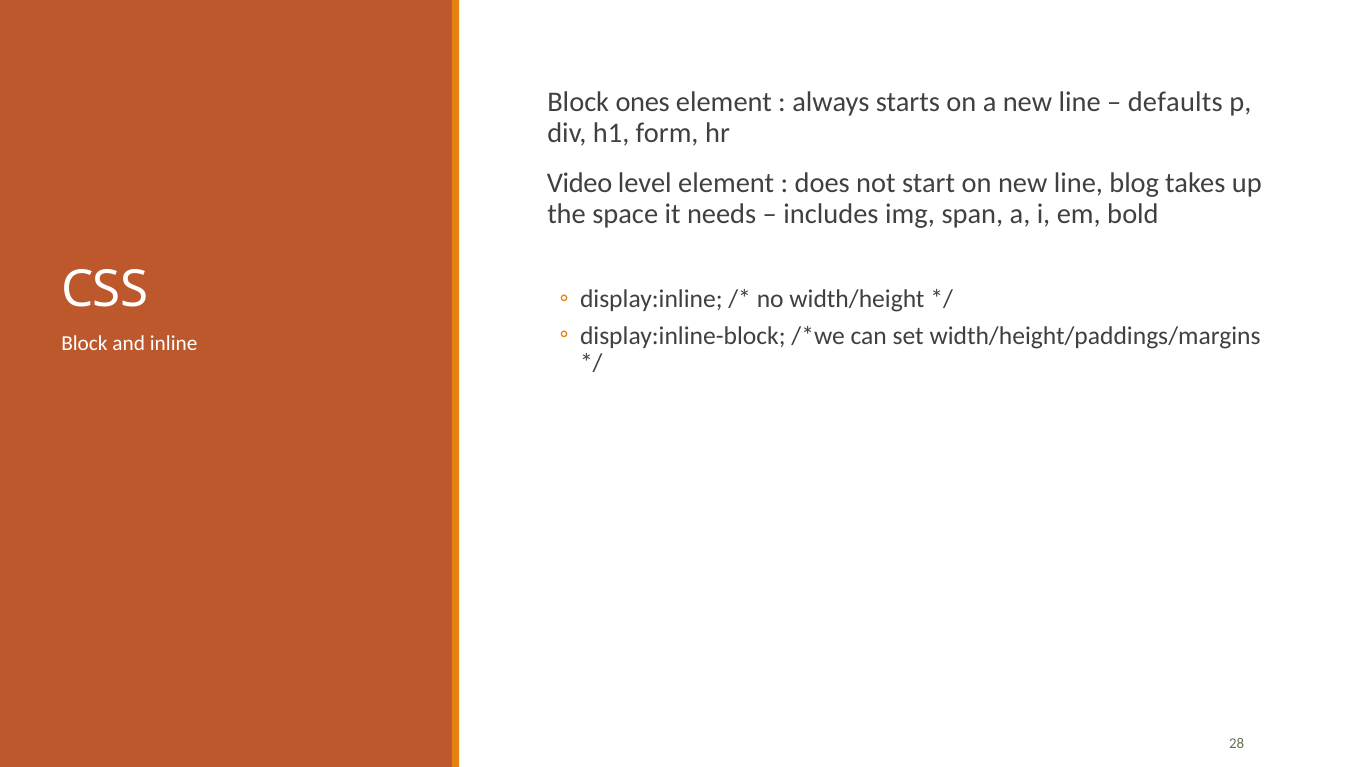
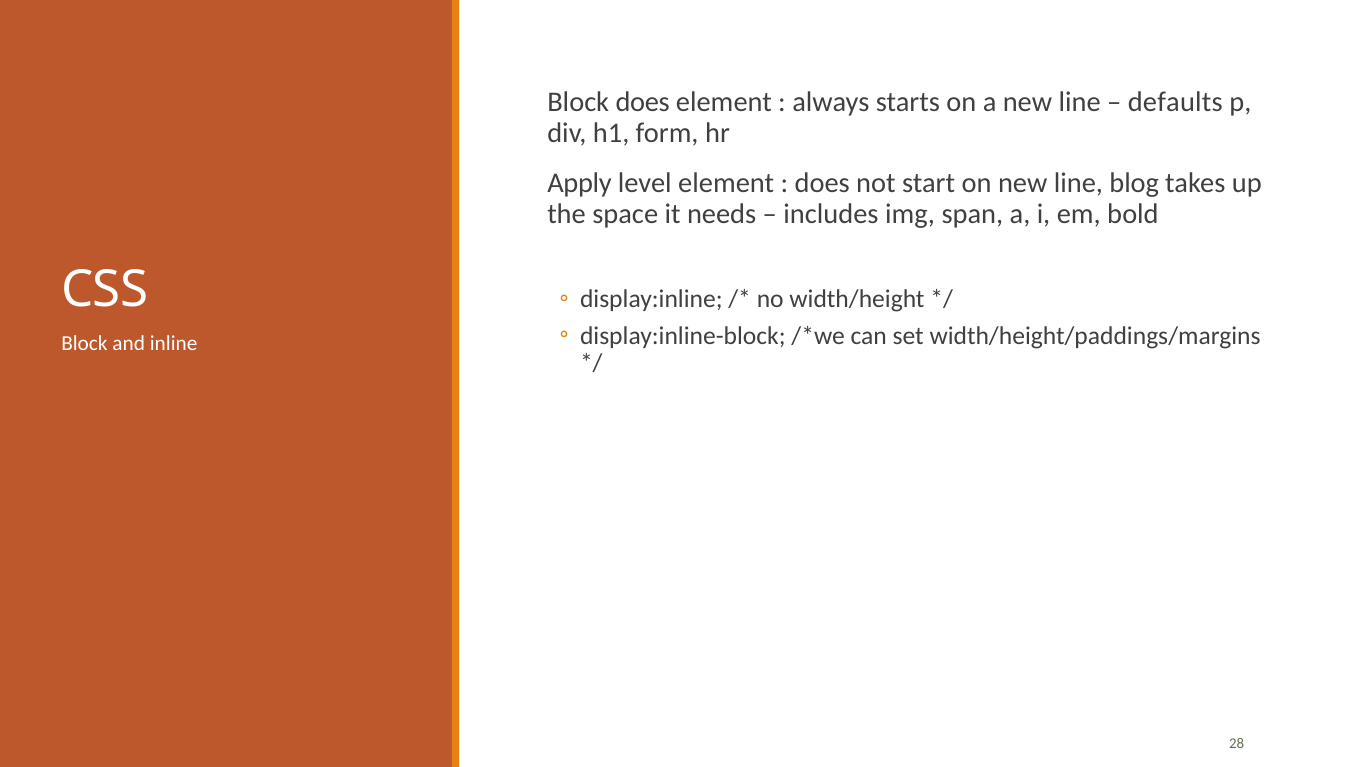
Block ones: ones -> does (643, 102)
Video: Video -> Apply (580, 183)
